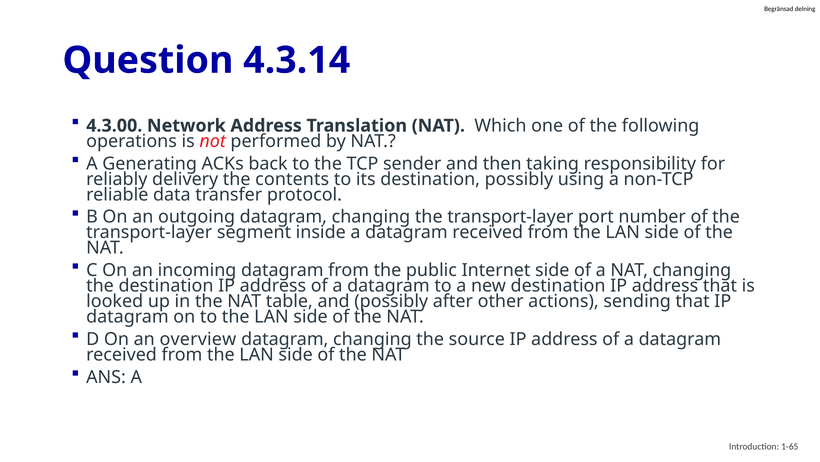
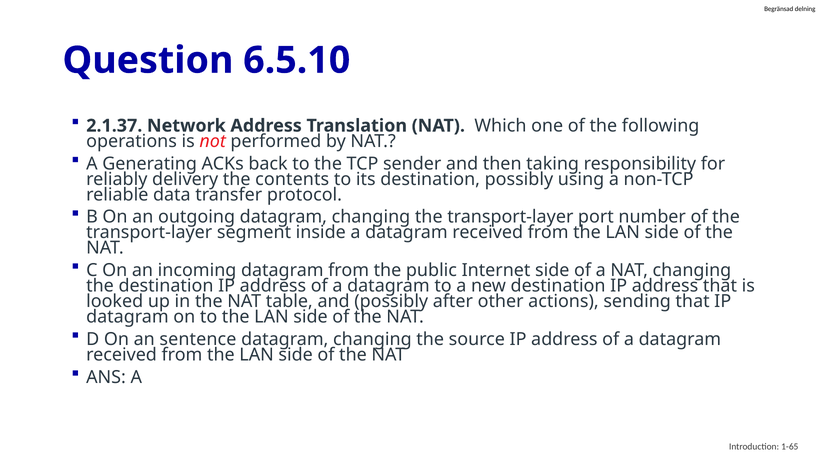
4.3.14: 4.3.14 -> 6.5.10 (297, 60)
4.3.00: 4.3.00 -> 2.1.37 (114, 126)
overview: overview -> sentence (198, 339)
